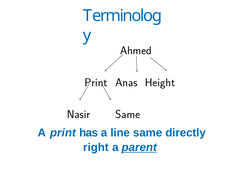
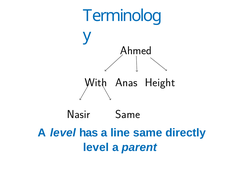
Print: Print -> With (96, 83)
A print: print -> level (63, 133)
right: right -> level (96, 147)
parent underline: present -> none (139, 147)
